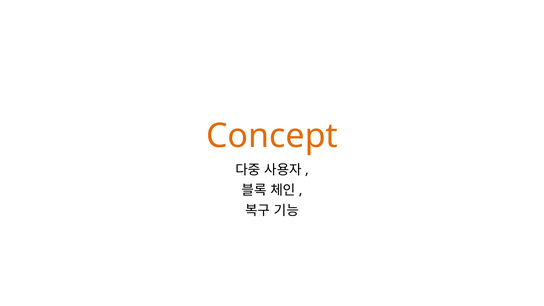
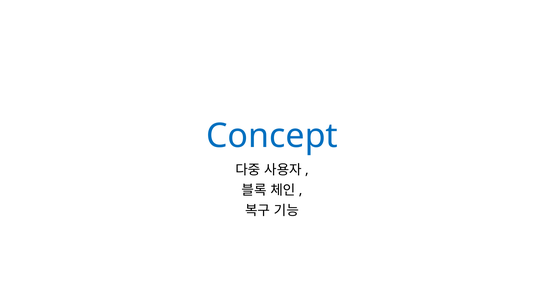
Concept colour: orange -> blue (272, 136)
